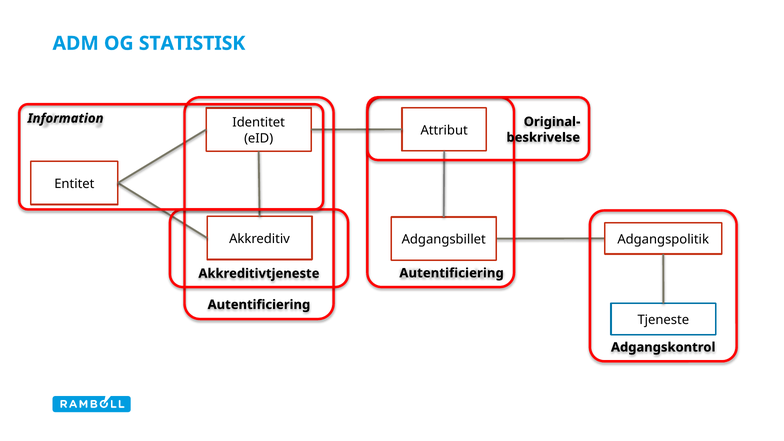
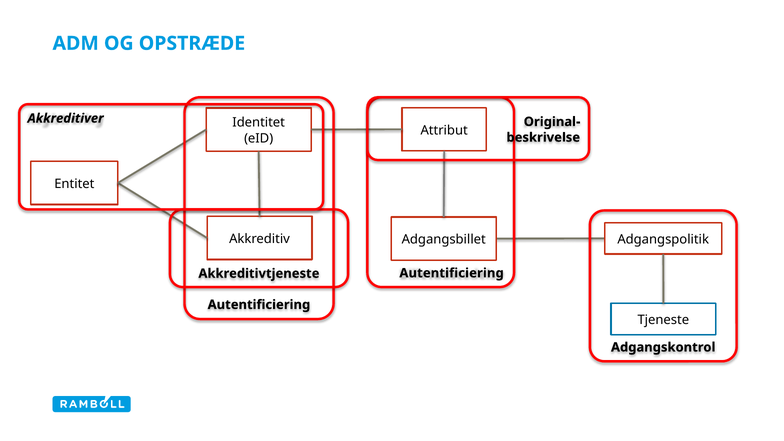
STATISTISK: STATISTISK -> OPSTRÆDE (192, 43)
Information: Information -> Akkreditiver (66, 118)
